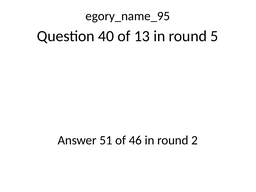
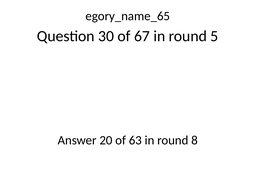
egory_name_95: egory_name_95 -> egory_name_65 (128, 16)
40: 40 -> 30 (106, 36)
13: 13 -> 67 (142, 36)
51: 51 -> 20 (106, 140)
46: 46 -> 63 (135, 140)
2: 2 -> 8 (195, 140)
